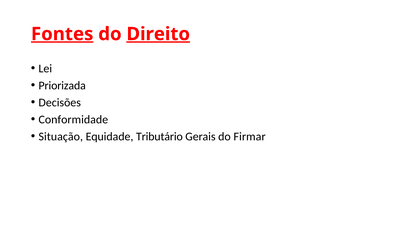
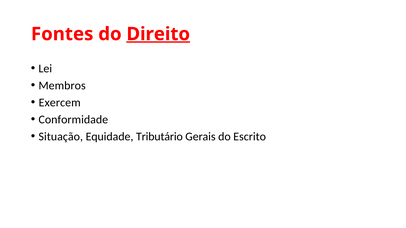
Fontes underline: present -> none (62, 34)
Priorizada: Priorizada -> Membros (62, 86)
Decisões: Decisões -> Exercem (60, 103)
Firmar: Firmar -> Escrito (250, 137)
